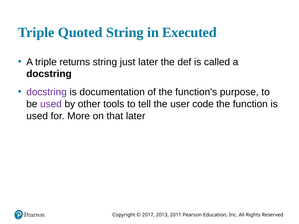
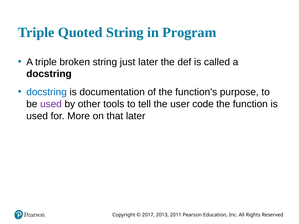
Executed: Executed -> Program (189, 32)
returns: returns -> broken (75, 62)
docstring colour: purple -> blue (47, 92)
